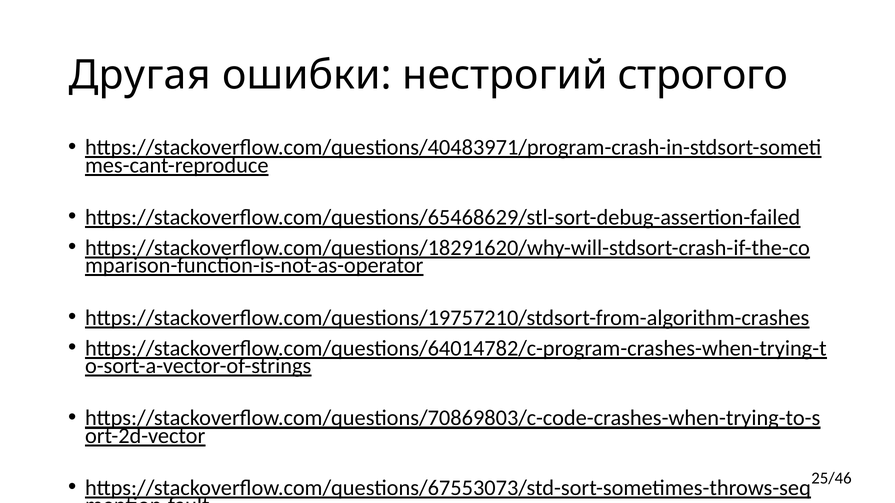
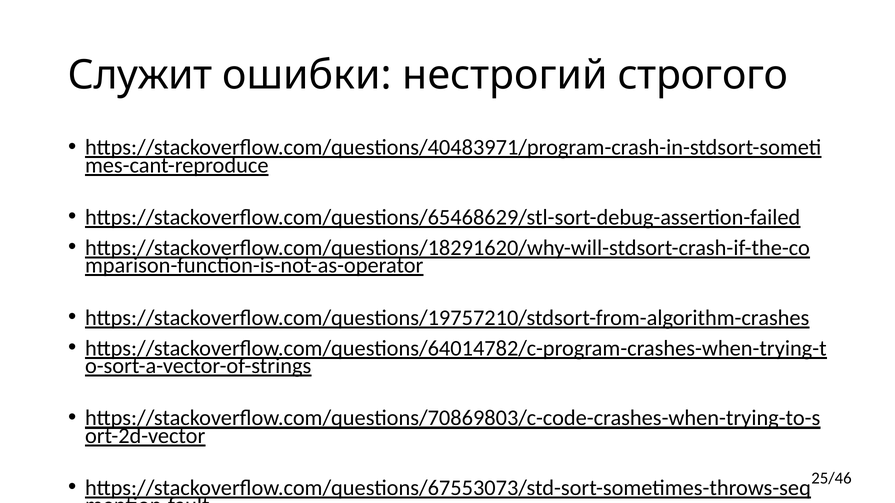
Другая: Другая -> Служит (140, 75)
